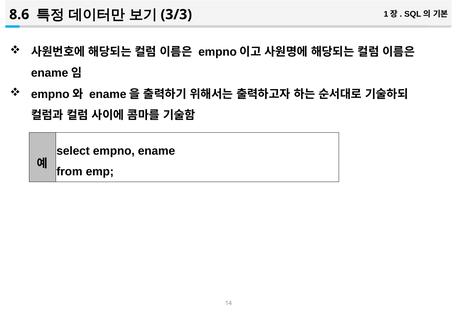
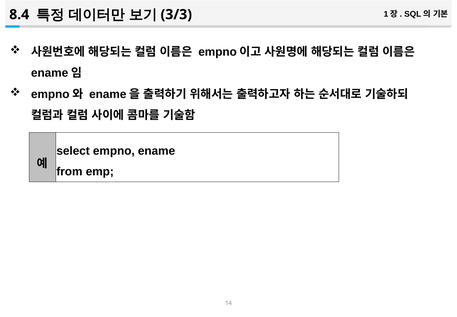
8.6: 8.6 -> 8.4 (19, 14)
